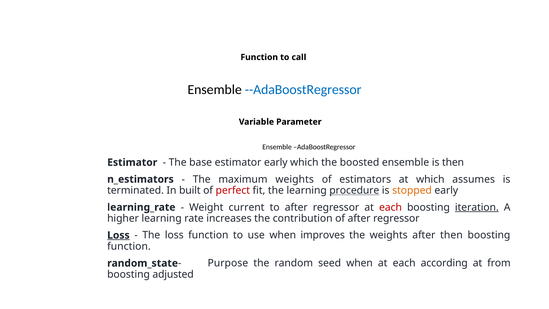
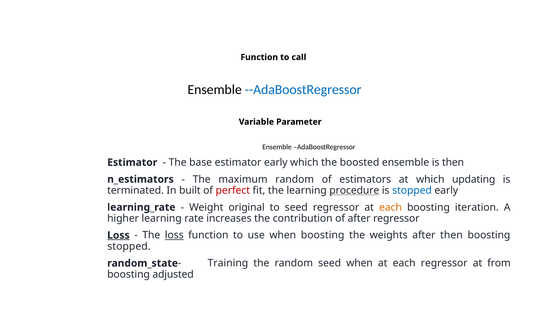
maximum weights: weights -> random (295, 179)
assumes: assumes -> updating (474, 179)
stopped colour: orange -> blue (412, 190)
current: current -> original (247, 207)
to after: after -> seed (296, 207)
each colour: red -> orange (391, 207)
iteration underline: present -> none (477, 207)
loss underline: none -> present (174, 235)
when improves: improves -> boosting (323, 235)
function: function -> stopped (129, 246)
Purpose: Purpose -> Training (228, 263)
each according: according -> regressor (444, 263)
